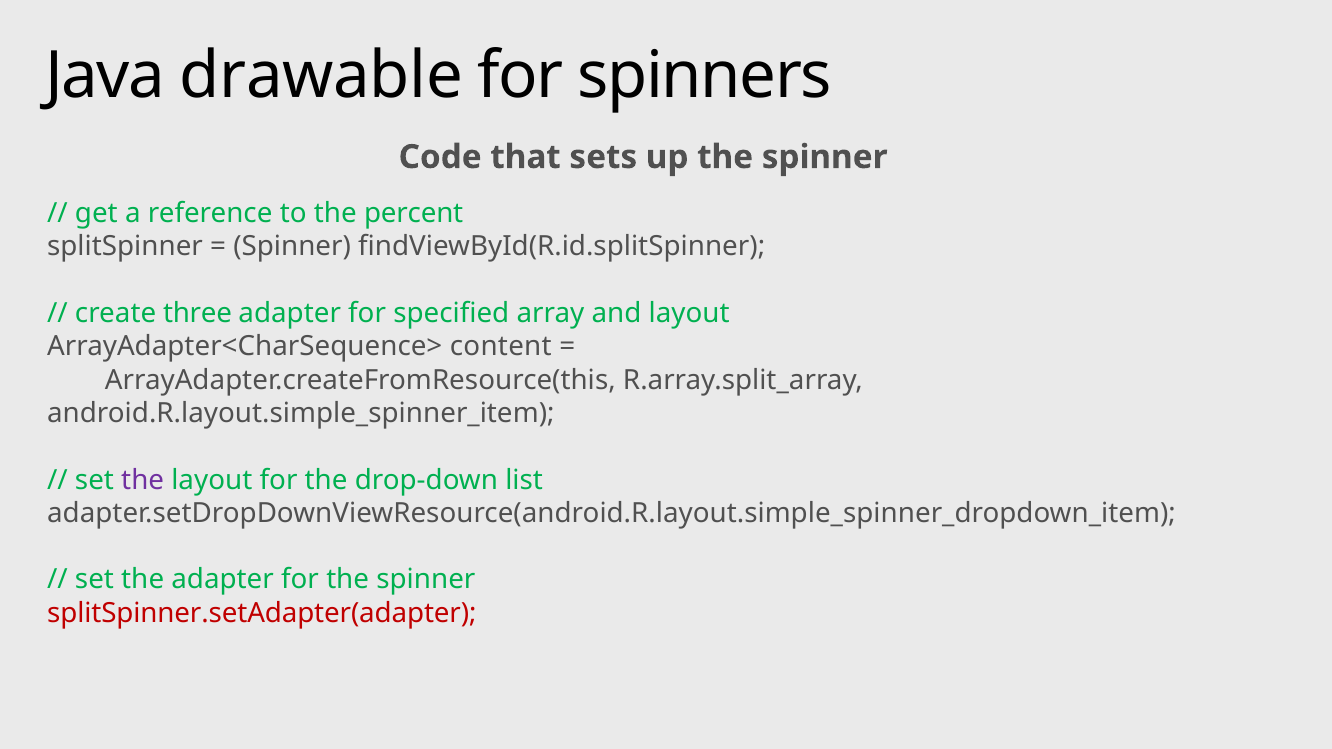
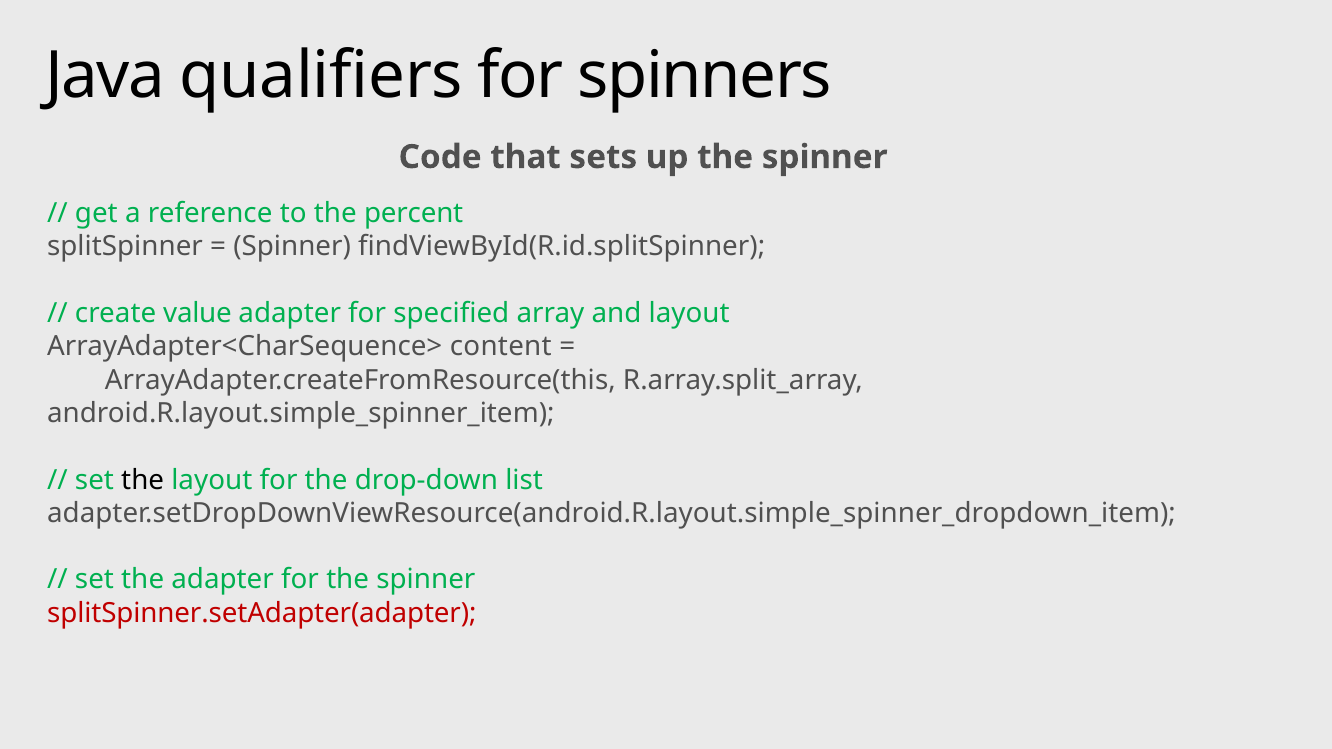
drawable: drawable -> qualifiers (321, 76)
three: three -> value (198, 314)
the colour: purple -> black (143, 480)
